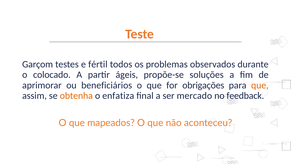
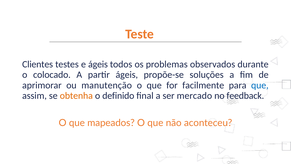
Garçom: Garçom -> Clientes (38, 64)
e fértil: fértil -> ágeis (98, 64)
beneficiários: beneficiários -> manutenção (107, 85)
obrigações: obrigações -> facilmente (203, 85)
que colour: orange -> blue (260, 85)
enfatiza: enfatiza -> definido (118, 96)
